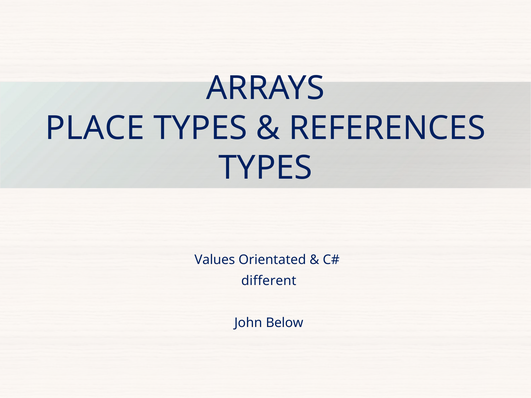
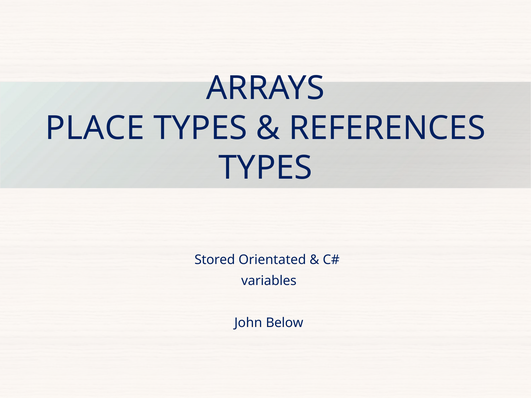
Values: Values -> Stored (215, 260)
different: different -> variables (269, 281)
